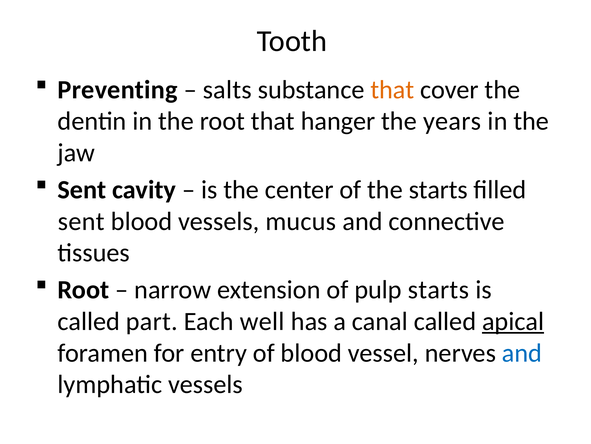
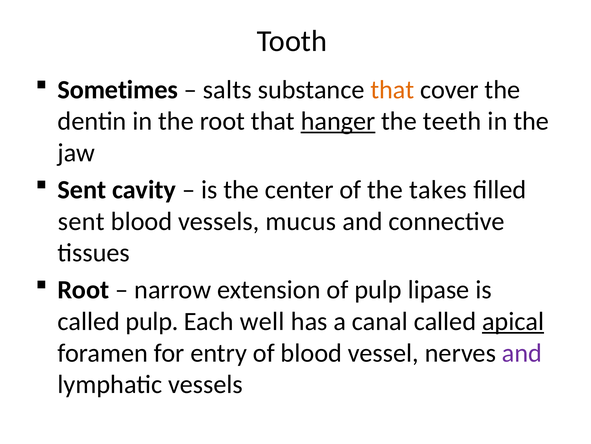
Preventing: Preventing -> Sometimes (118, 90)
hanger underline: none -> present (338, 121)
years: years -> teeth (452, 121)
the starts: starts -> takes (438, 189)
pulp starts: starts -> lipase (439, 289)
called part: part -> pulp (152, 321)
and colour: blue -> purple (522, 352)
